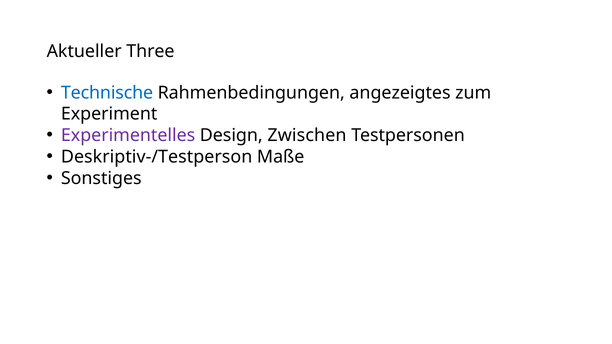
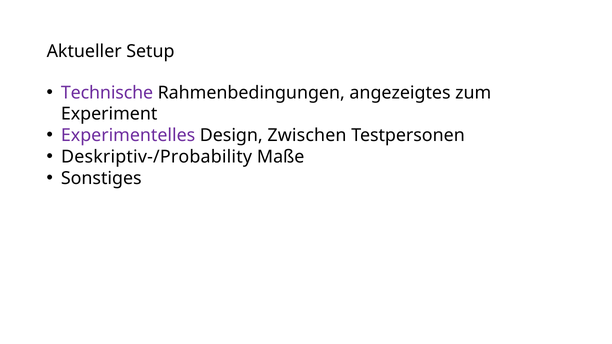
Three: Three -> Setup (150, 51)
Technische colour: blue -> purple (107, 93)
Deskriptiv-/Testperson: Deskriptiv-/Testperson -> Deskriptiv-/Probability (157, 157)
